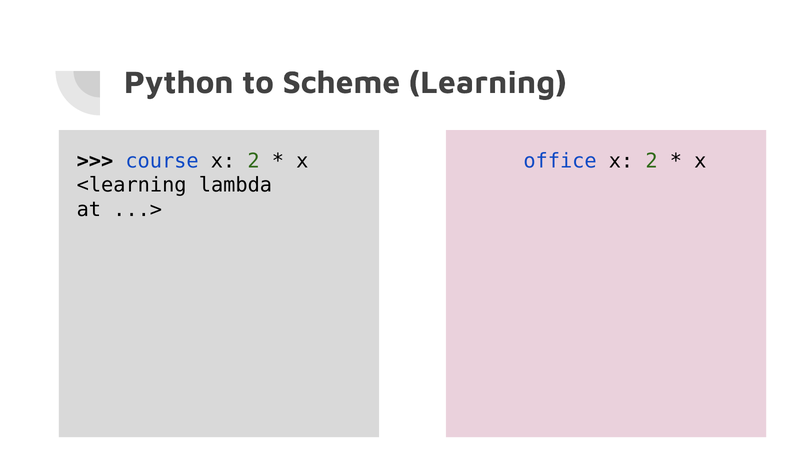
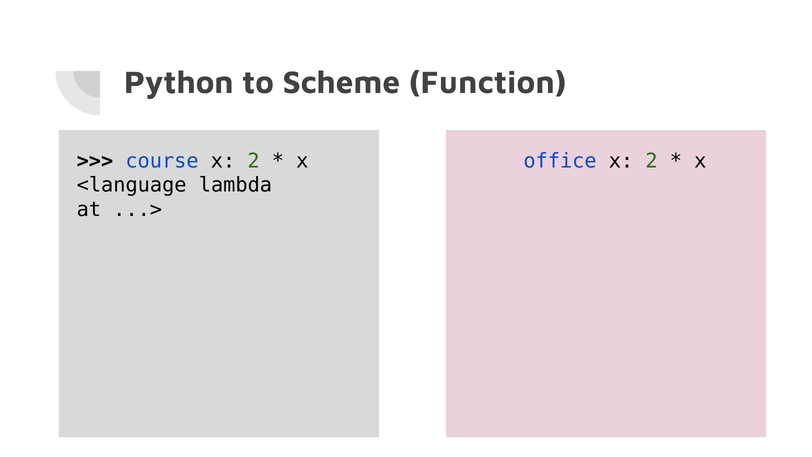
Learning: Learning -> Function (488, 82)
<learning: <learning -> <language (132, 185)
